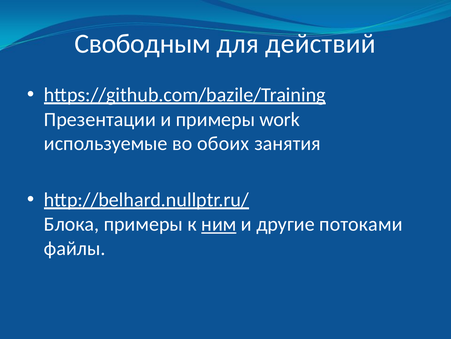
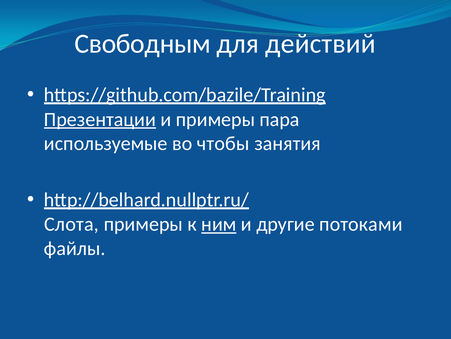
Презентации underline: none -> present (100, 119)
work: work -> пара (280, 119)
обоих: обоих -> чтобы (223, 143)
Блока: Блока -> Слота (71, 224)
